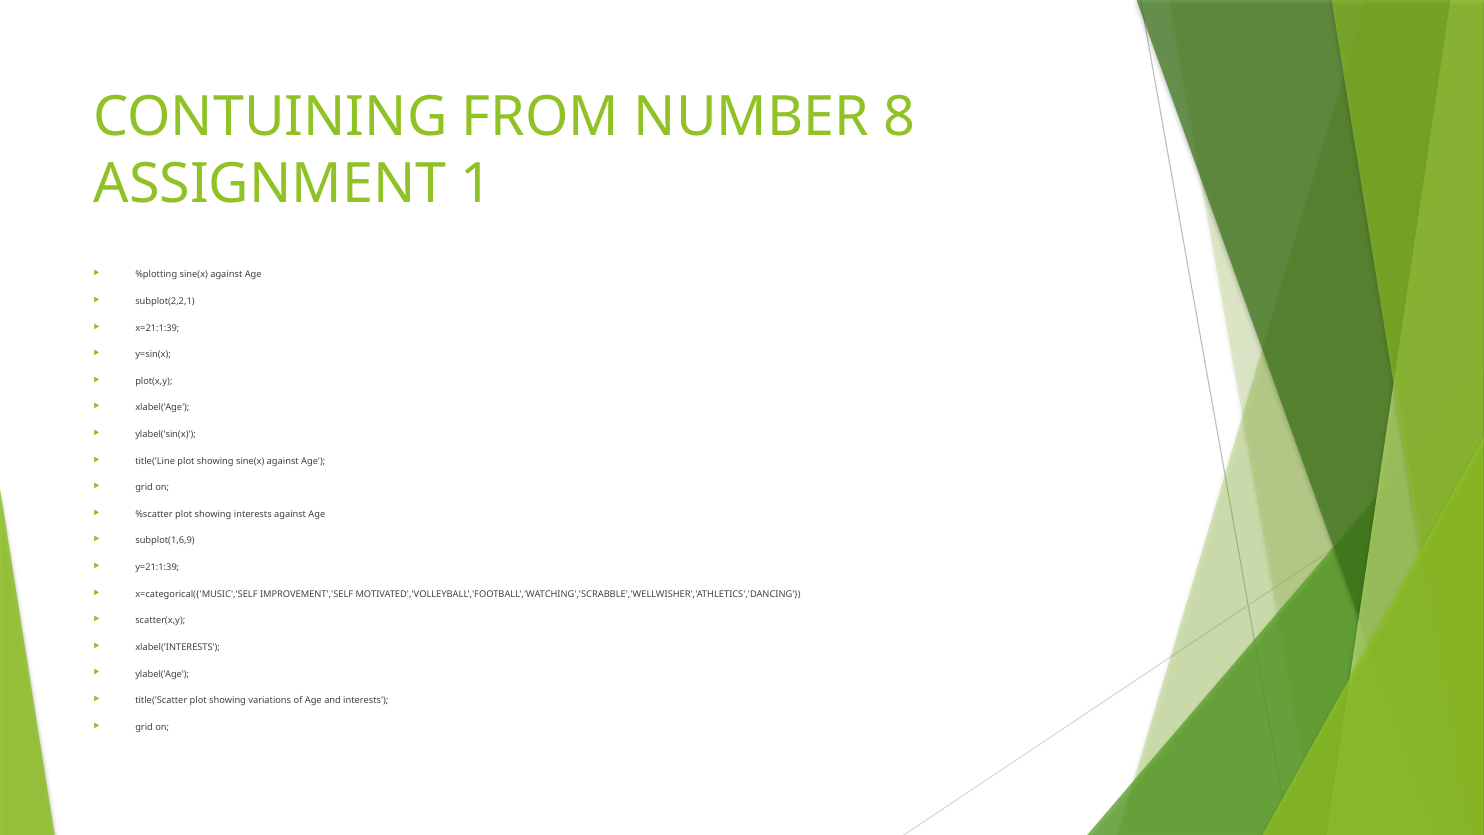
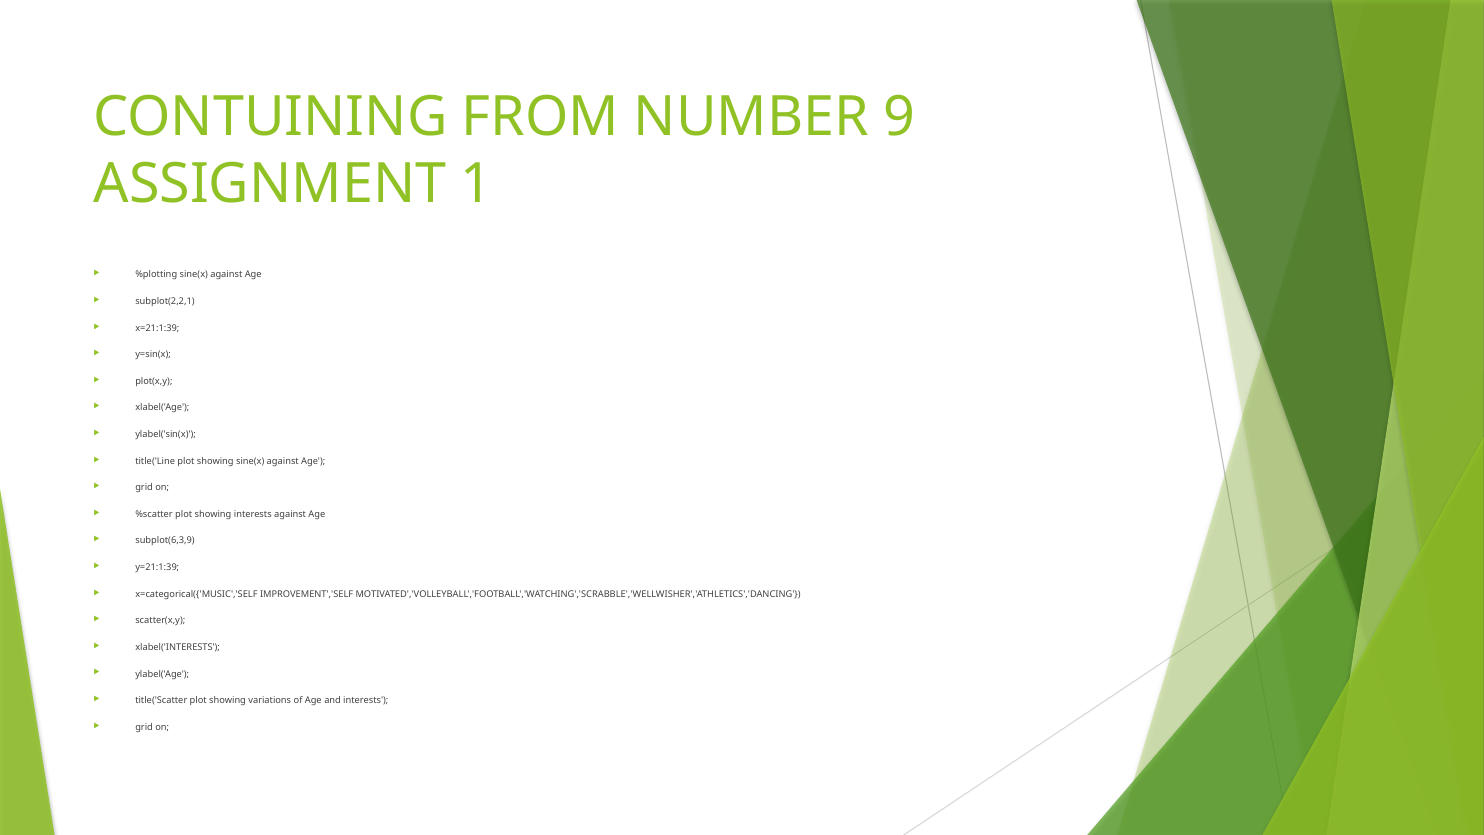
8: 8 -> 9 (899, 117)
subplot(1,6,9: subplot(1,6,9 -> subplot(6,3,9 (165, 541)
